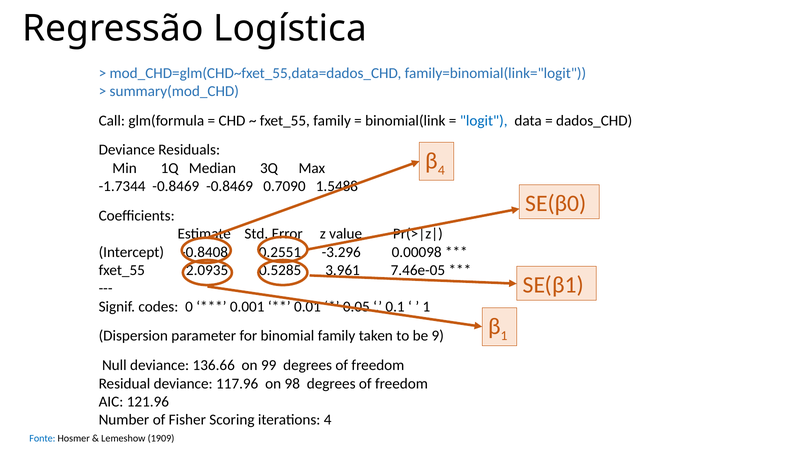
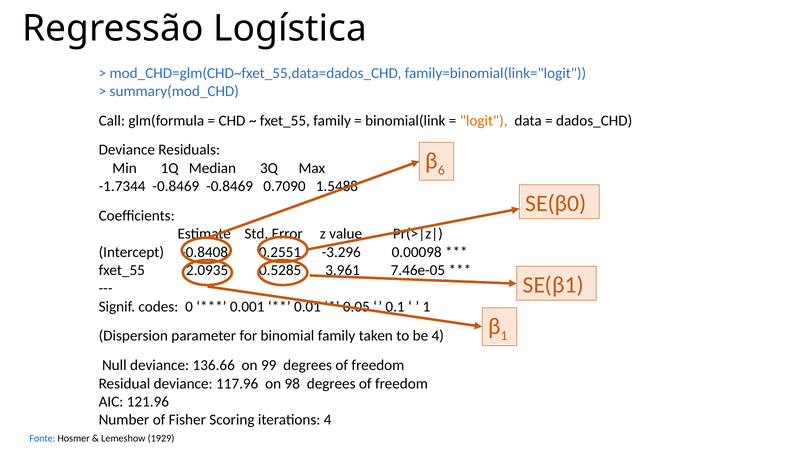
logit colour: blue -> orange (484, 121)
4: 4 -> 6 (441, 170)
be 9: 9 -> 4 (438, 336)
1909: 1909 -> 1929 (161, 439)
